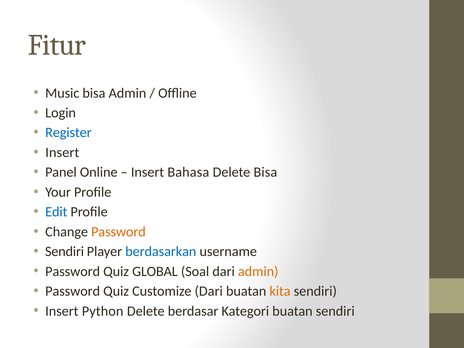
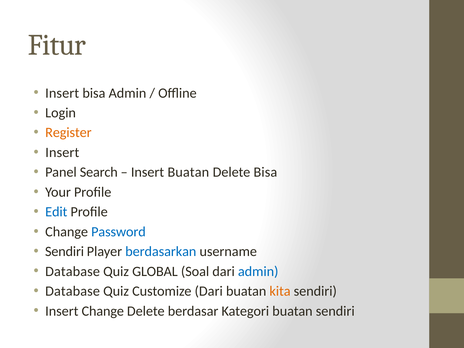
Music: Music -> Insert (62, 93)
Register colour: blue -> orange (68, 133)
Online: Online -> Search (99, 172)
Insert Bahasa: Bahasa -> Buatan (188, 172)
Password colour: orange -> blue (118, 232)
Password: Password -> Database (73, 271)
admin colour: orange -> blue (258, 271)
Password: Password -> Database (73, 291)
Insert Python: Python -> Change (103, 311)
